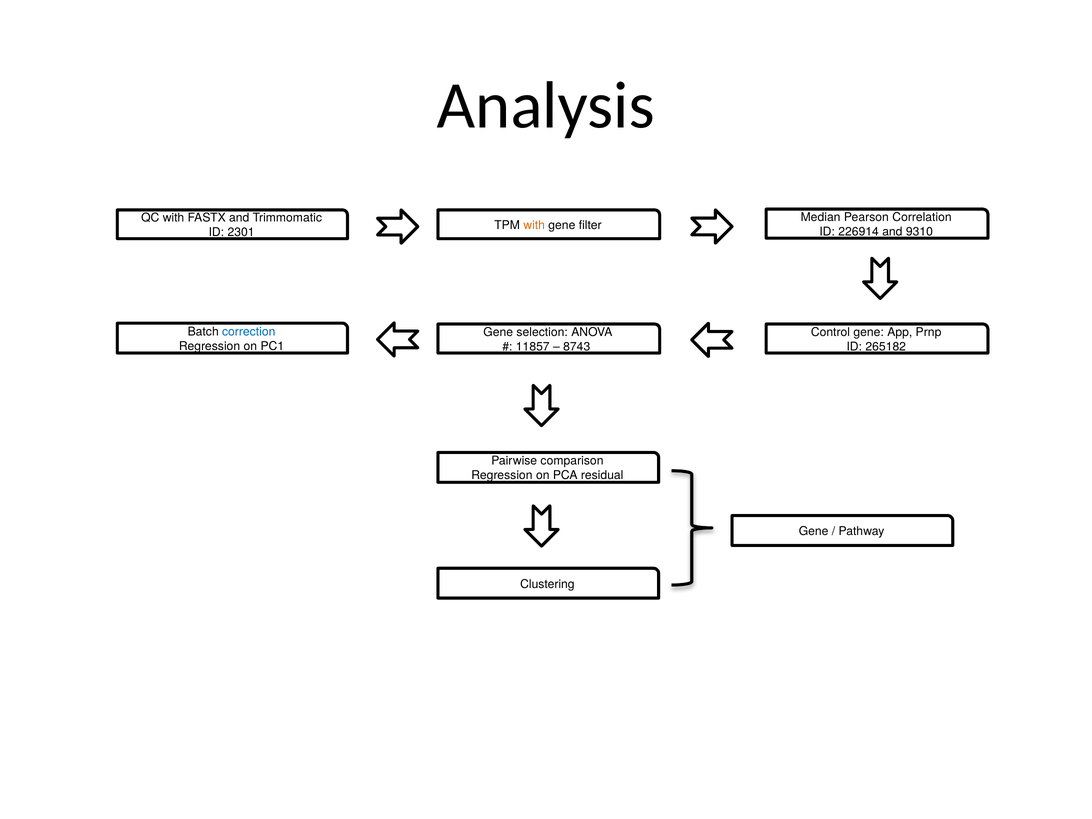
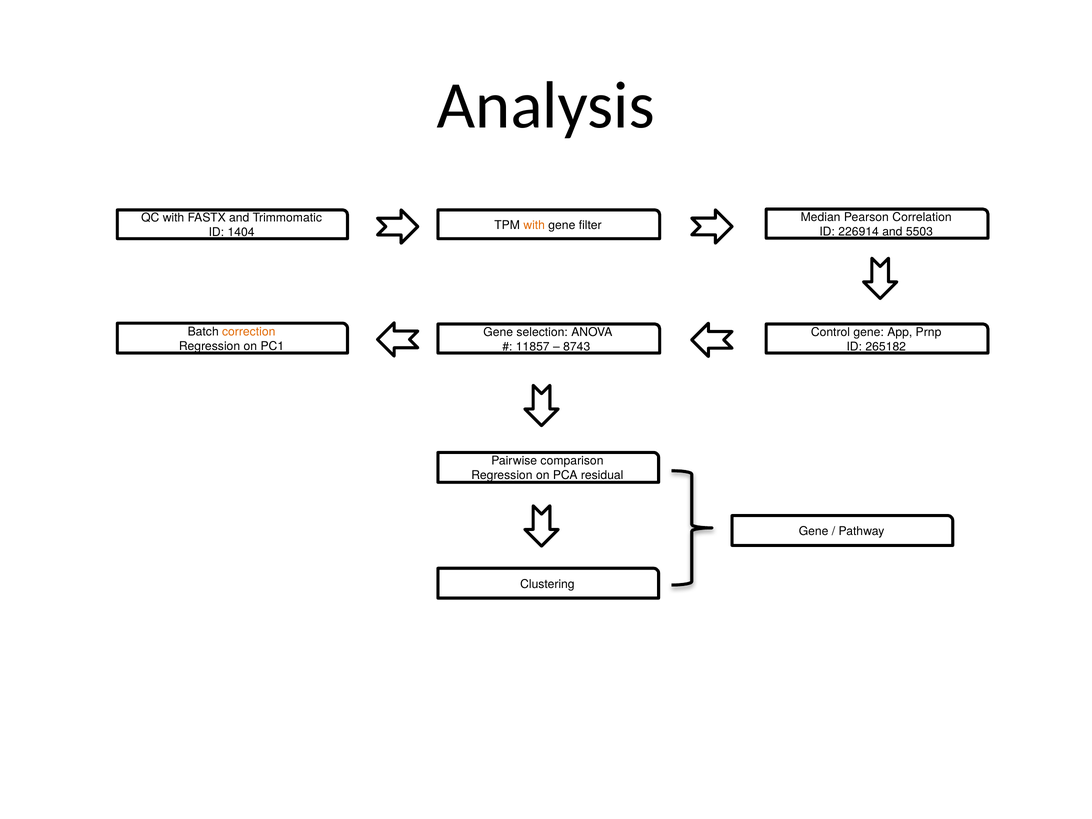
9310: 9310 -> 5503 (919, 232)
2301: 2301 -> 1404 (241, 232)
correction colour: blue -> orange (249, 332)
